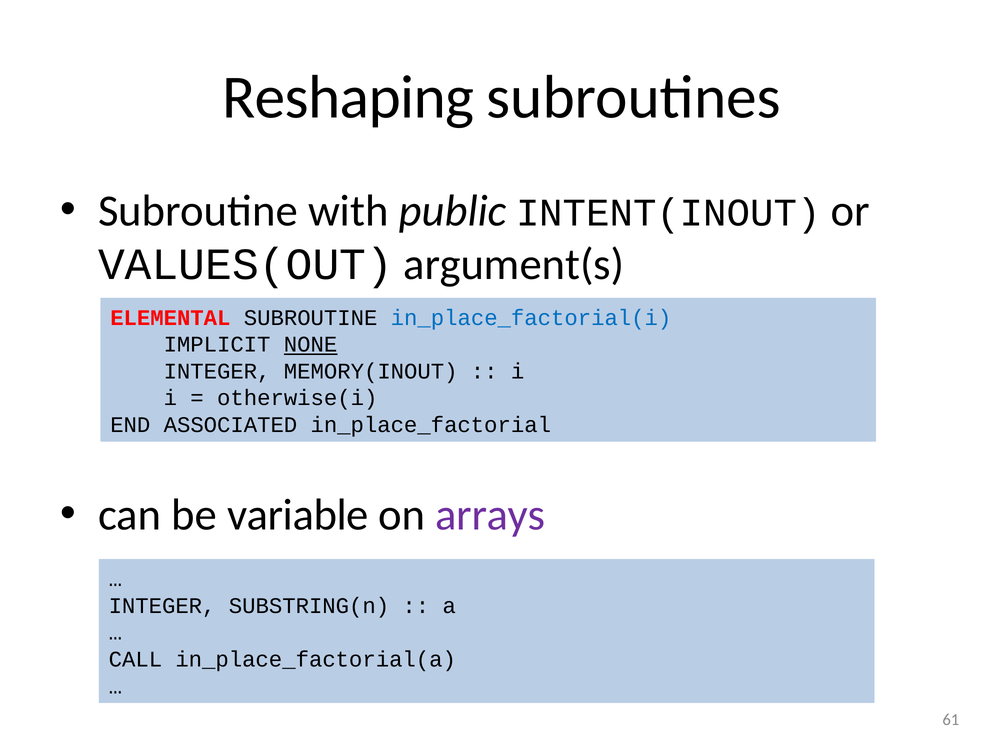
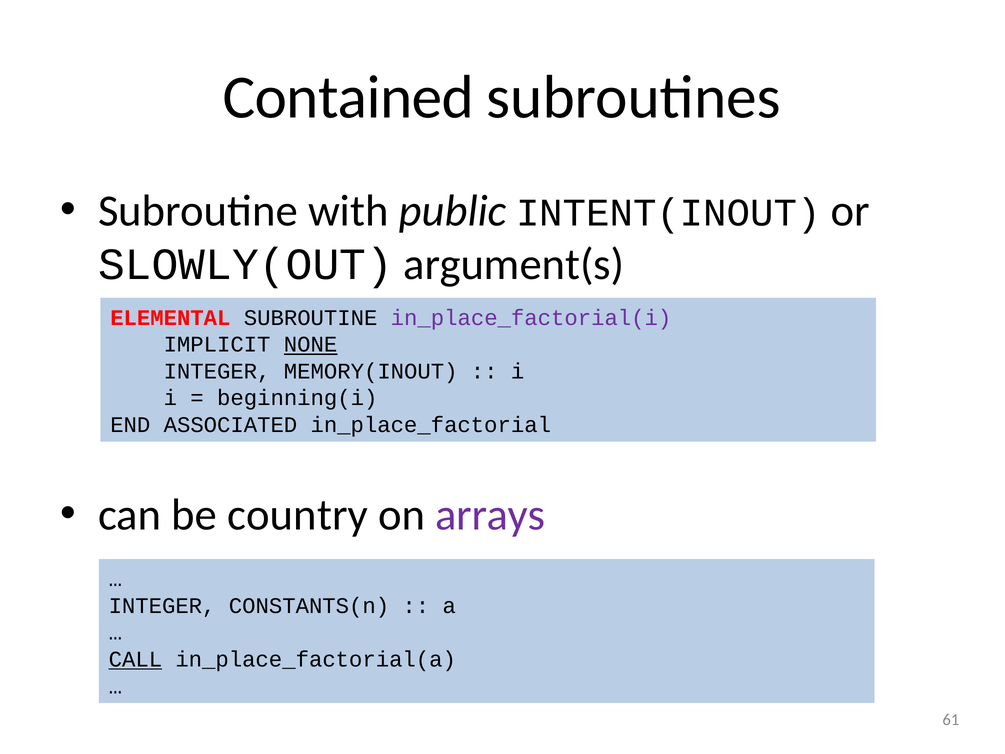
Reshaping: Reshaping -> Contained (348, 97)
VALUES(OUT: VALUES(OUT -> SLOWLY(OUT (246, 264)
in_place_factorial(i colour: blue -> purple (531, 318)
otherwise(i: otherwise(i -> beginning(i (297, 398)
variable: variable -> country (298, 515)
SUBSTRING(n: SUBSTRING(n -> CONSTANTS(n (309, 606)
CALL underline: none -> present (135, 659)
